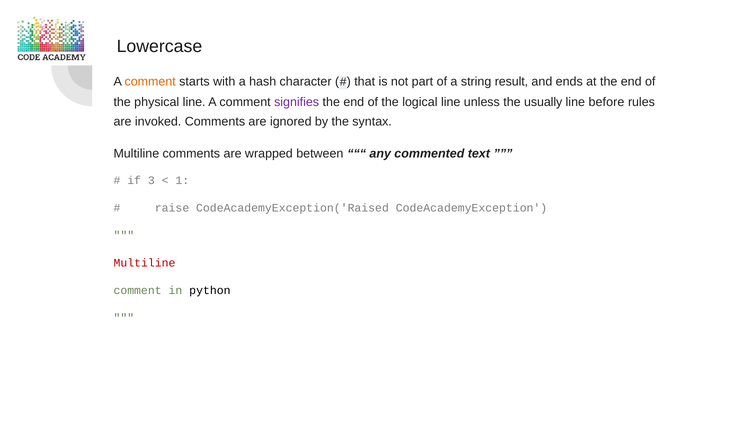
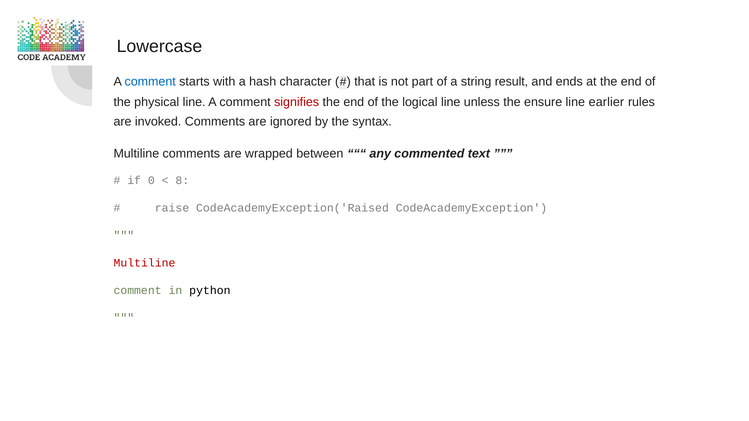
comment colour: orange -> blue (150, 82)
signifies colour: purple -> red (297, 102)
usually: usually -> ensure (543, 102)
before: before -> earlier (606, 102)
3: 3 -> 0 (151, 181)
1: 1 -> 8 (182, 181)
